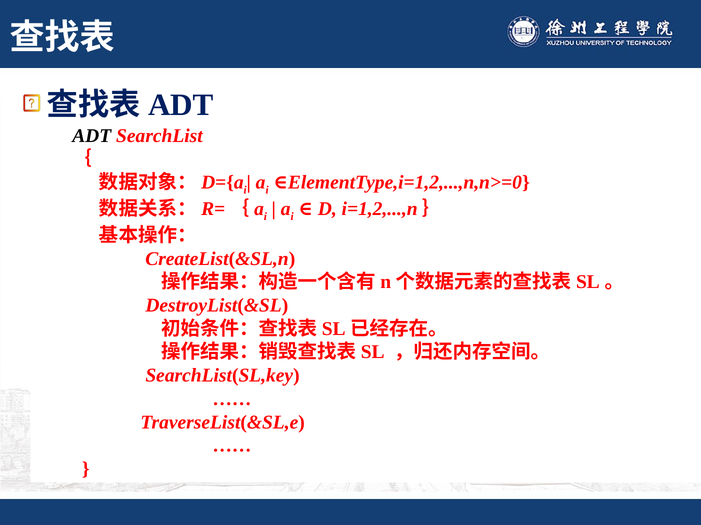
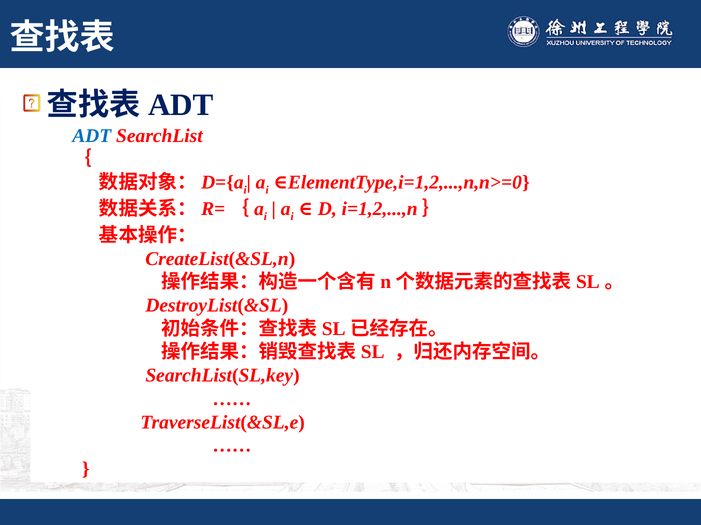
ADT colour: black -> blue (92, 136)
